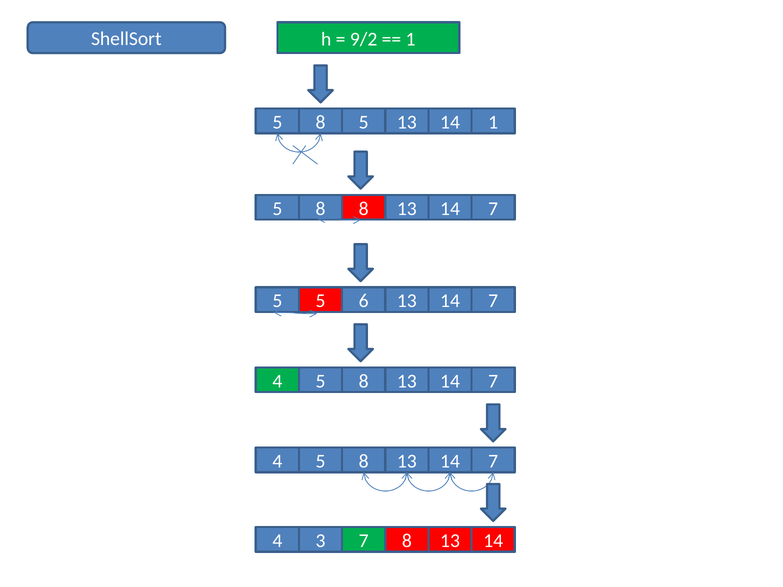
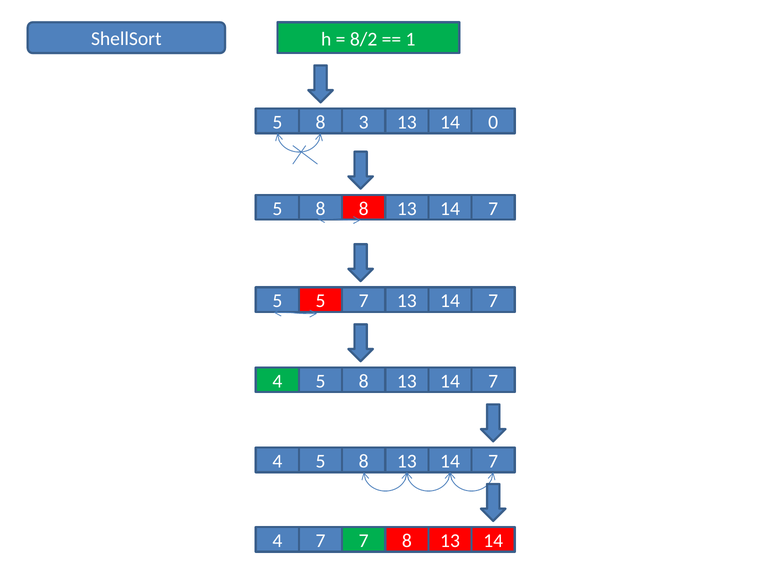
9/2: 9/2 -> 8/2 (364, 39)
8 5: 5 -> 3 (364, 122)
14 1: 1 -> 0 (493, 122)
5 6: 6 -> 7 (364, 301)
4 3: 3 -> 7 (321, 541)
